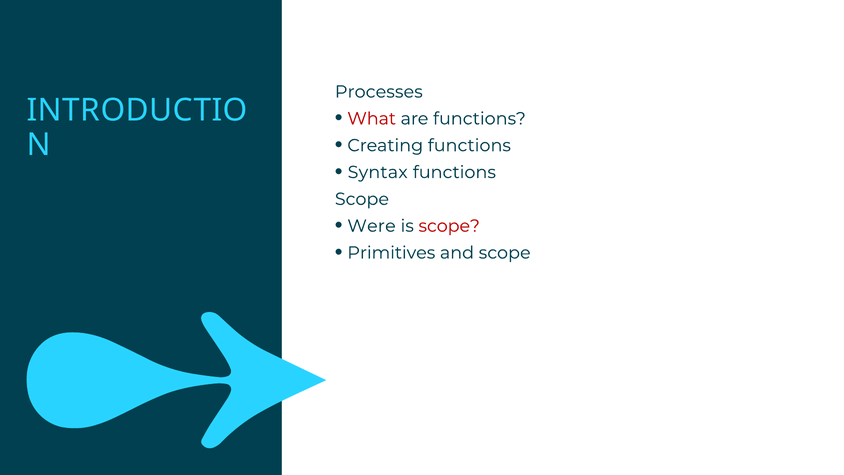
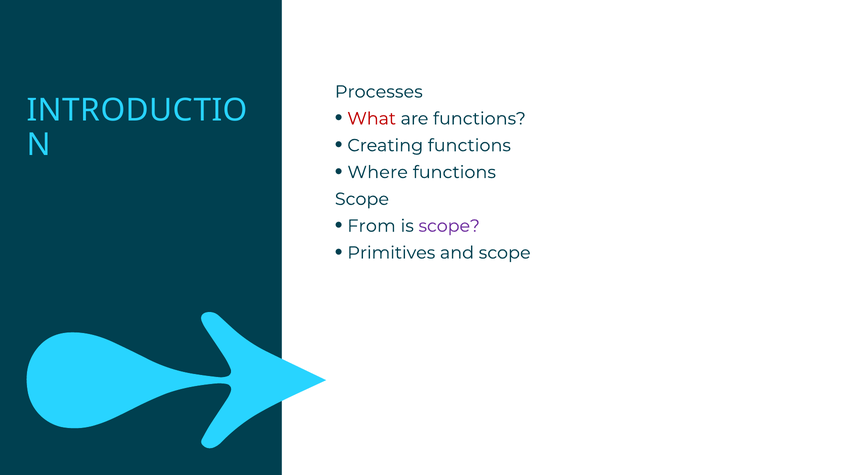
Syntax: Syntax -> Where (378, 172)
Were: Were -> From (372, 226)
scope colour: red -> purple (449, 226)
